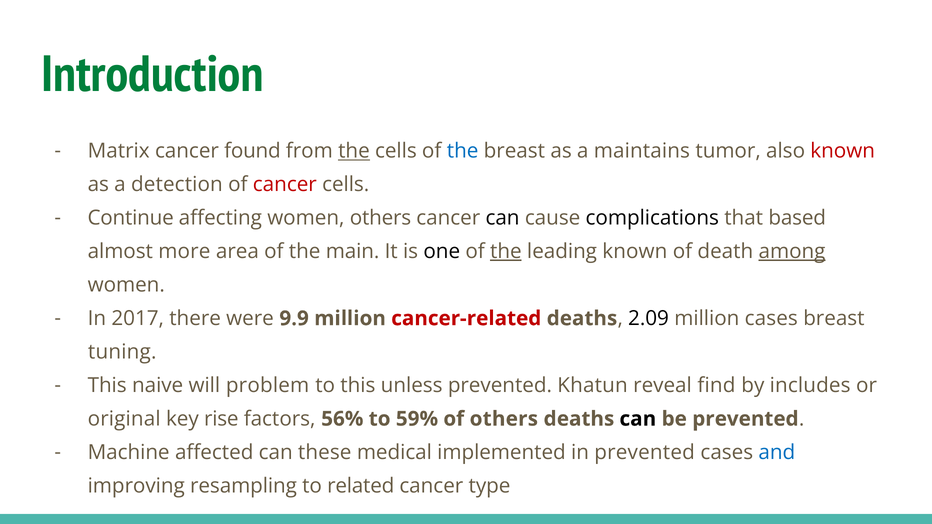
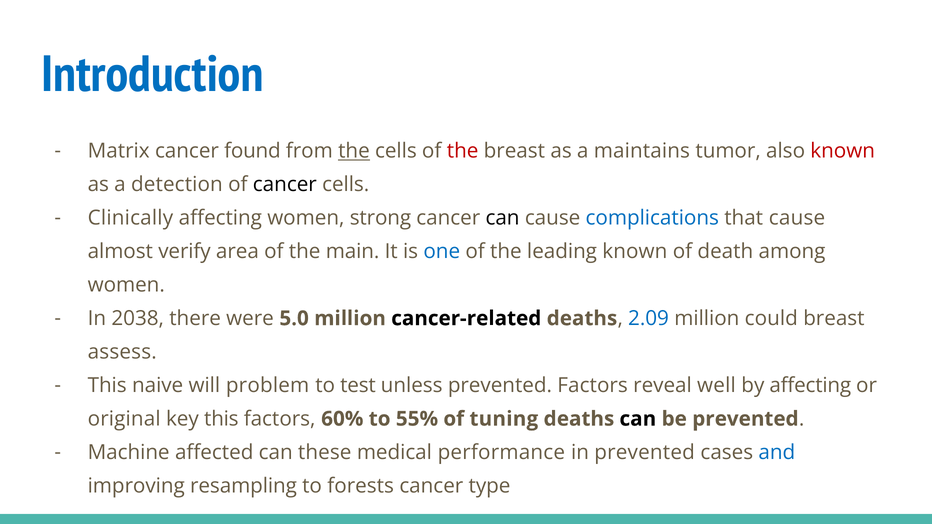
Introduction colour: green -> blue (152, 74)
the colour: blue -> red (463, 151)
cancer colour: red -> black (285, 185)
Continue: Continue -> Clinically (130, 218)
women others: others -> strong (380, 218)
complications colour: black -> blue (652, 218)
that based: based -> cause (797, 218)
more: more -> verify (184, 252)
one colour: black -> blue (442, 252)
the underline: present -> none (506, 252)
among underline: present -> none (792, 252)
2017: 2017 -> 2038 (138, 319)
9.9: 9.9 -> 5.0 (294, 319)
cancer-related colour: red -> black (466, 319)
2.09 colour: black -> blue (649, 319)
million cases: cases -> could (771, 319)
tuning: tuning -> assess (122, 352)
to this: this -> test (358, 386)
prevented Khatun: Khatun -> Factors (593, 386)
find: find -> well (716, 386)
by includes: includes -> affecting (810, 386)
key rise: rise -> this (221, 419)
56%: 56% -> 60% (342, 419)
59%: 59% -> 55% (417, 419)
of others: others -> tuning (504, 419)
implemented: implemented -> performance (501, 453)
related: related -> forests (361, 486)
